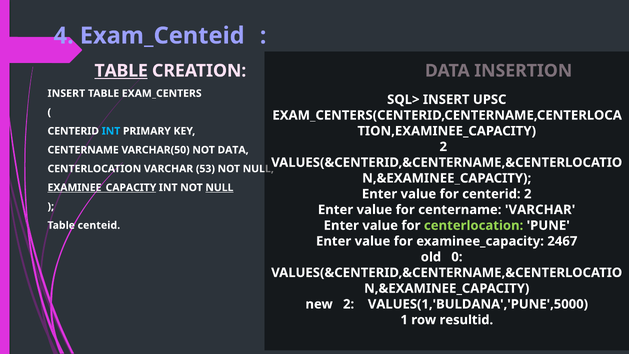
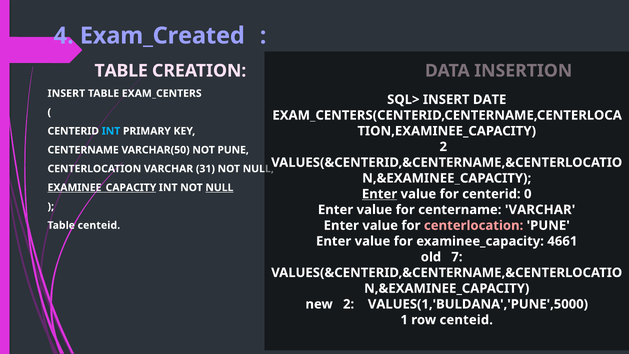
Exam_Centeid: Exam_Centeid -> Exam_Created (162, 36)
TABLE underline: present -> none (121, 71)
UPSC: UPSC -> DATE (490, 100)
NOT DATA: DATA -> PUNE (233, 150)
53: 53 -> 31 (205, 169)
Enter underline: none -> present (380, 194)
centerid 2: 2 -> 0 (528, 194)
centerlocation colour: light green -> pink (474, 225)
2467: 2467 -> 4661 (562, 241)
0: 0 -> 7 (457, 257)
row resultid: resultid -> centeid (466, 320)
